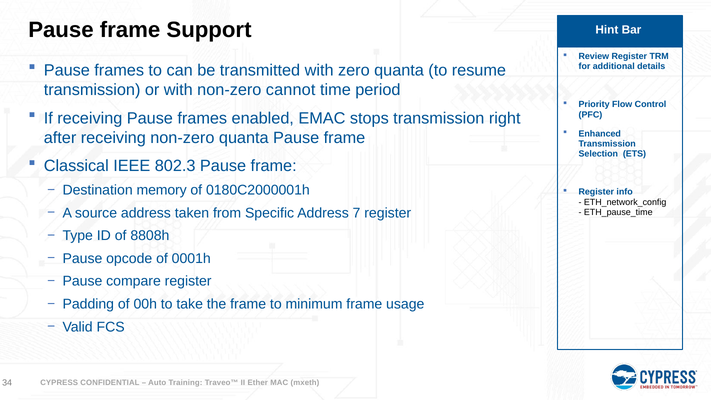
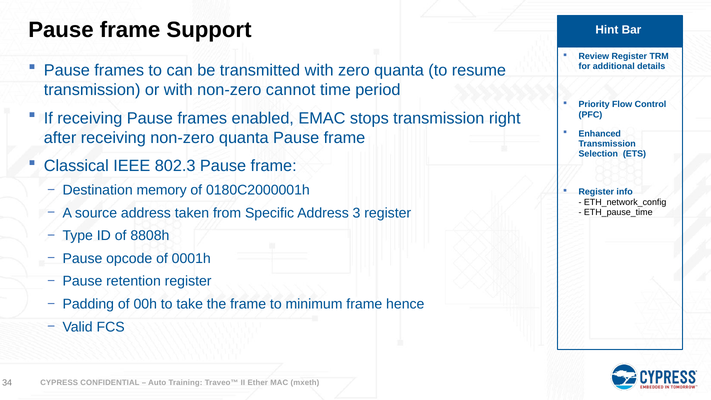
7: 7 -> 3 (357, 213)
compare: compare -> retention (134, 281)
usage: usage -> hence (405, 304)
